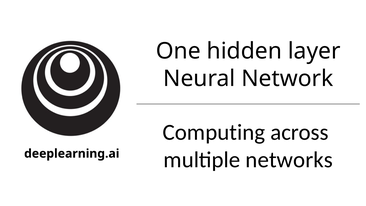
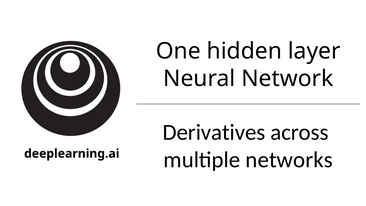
Computing: Computing -> Derivatives (214, 132)
